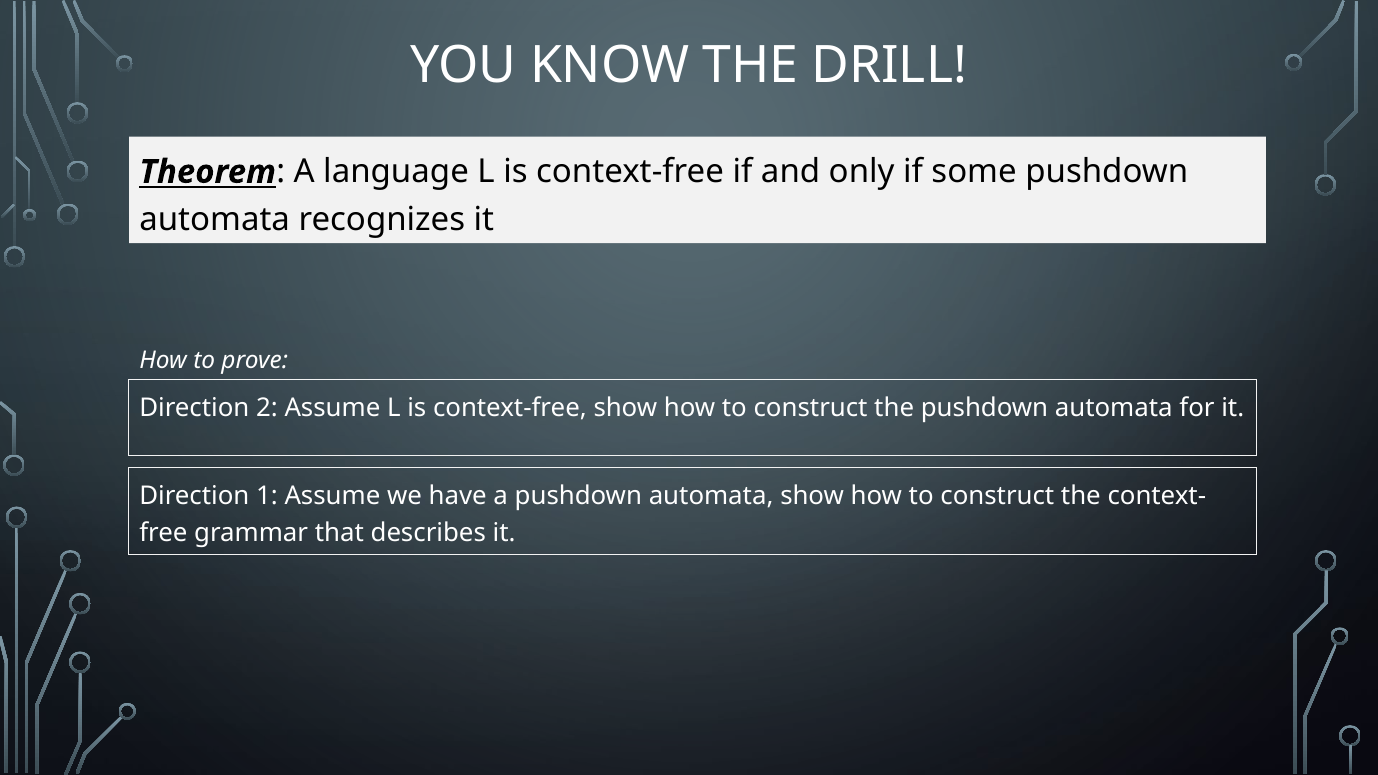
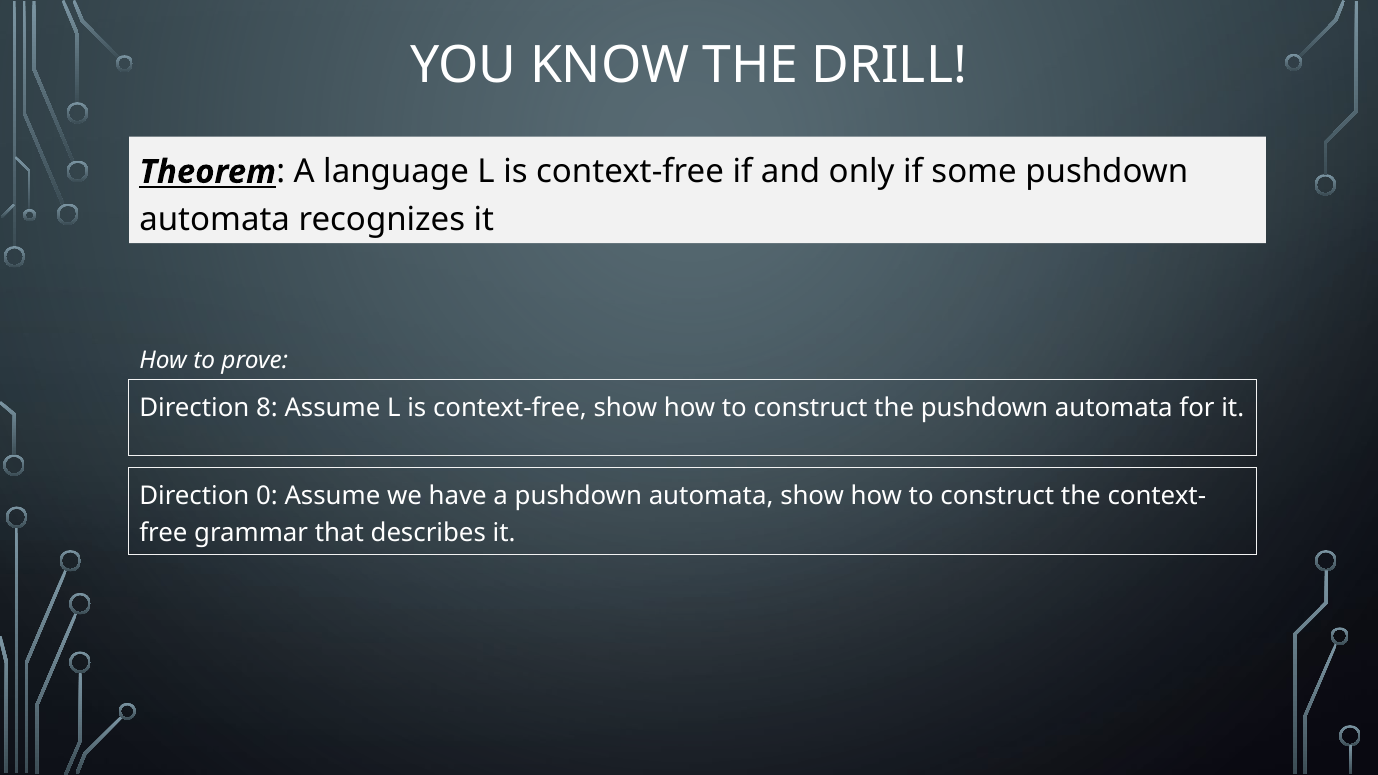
2: 2 -> 8 (267, 408)
1: 1 -> 0 (267, 496)
